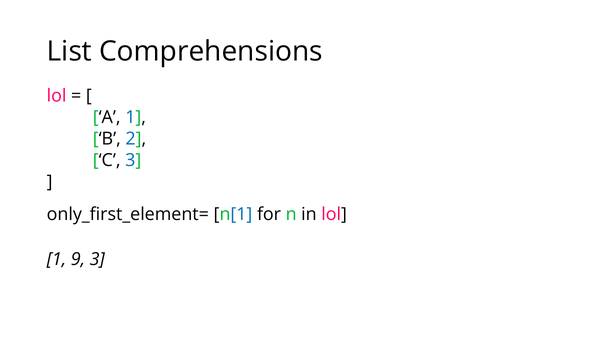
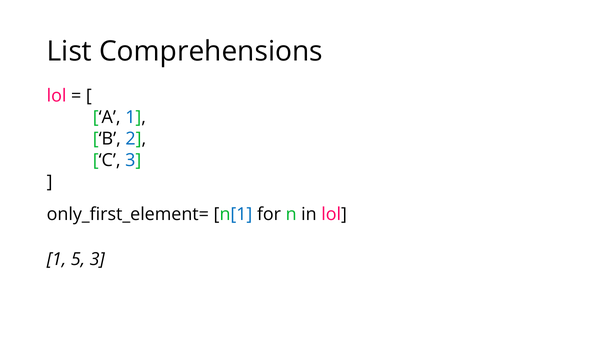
9: 9 -> 5 (78, 260)
